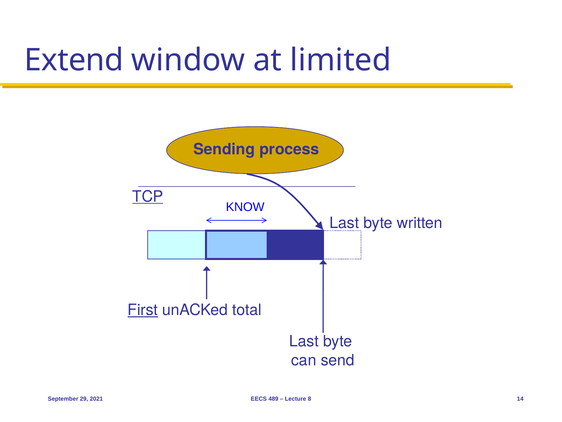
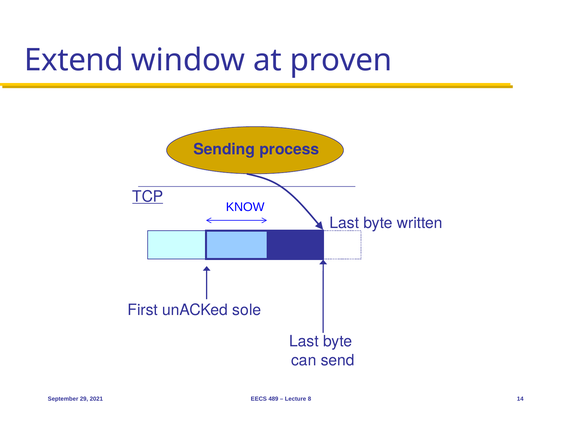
limited: limited -> proven (341, 60)
First underline: present -> none (143, 310)
total: total -> sole (247, 310)
